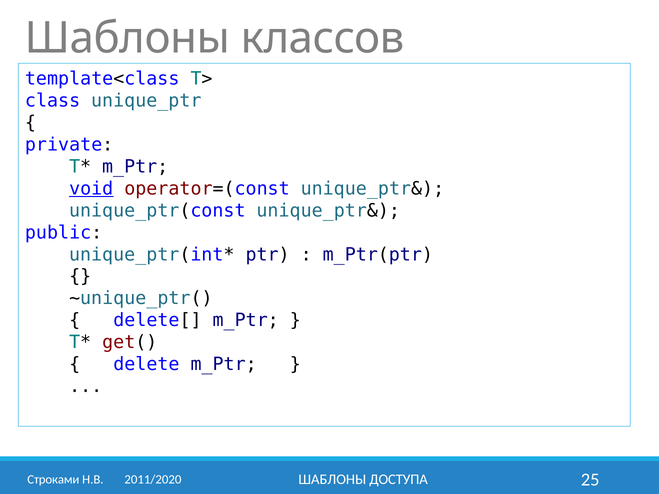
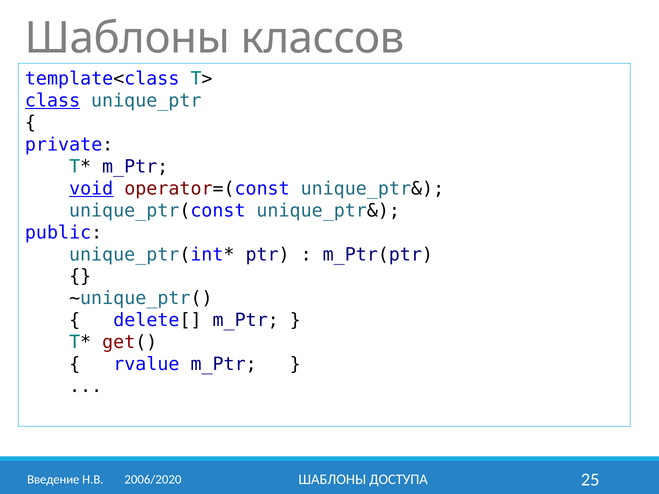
class underline: none -> present (53, 101)
delete: delete -> rvalue (146, 364)
Строками: Строками -> Введение (53, 480)
2011/2020: 2011/2020 -> 2006/2020 (153, 480)
